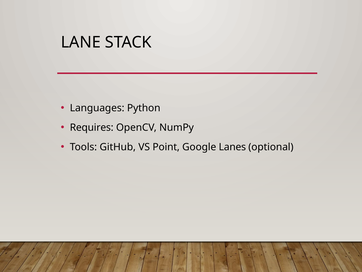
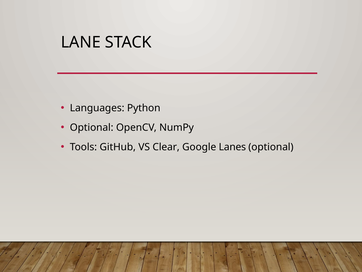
Requires: Requires -> Optional (92, 127)
Point: Point -> Clear (166, 147)
